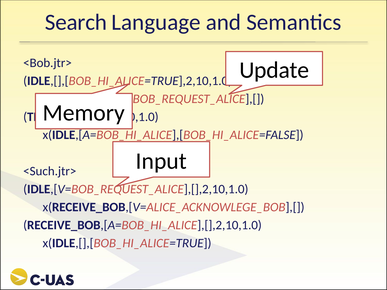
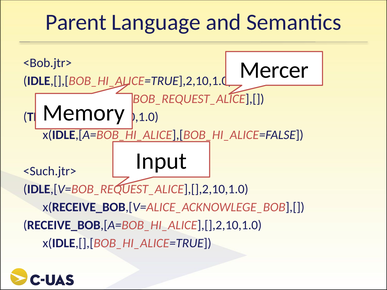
Search: Search -> Parent (76, 22)
Update: Update -> Mercer (274, 70)
